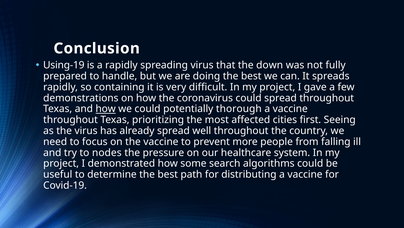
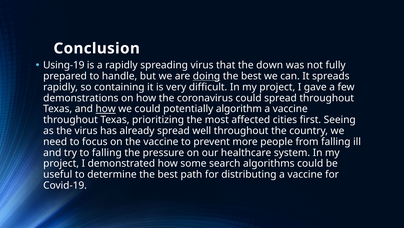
doing underline: none -> present (207, 76)
thorough: thorough -> algorithm (239, 109)
to nodes: nodes -> falling (107, 152)
